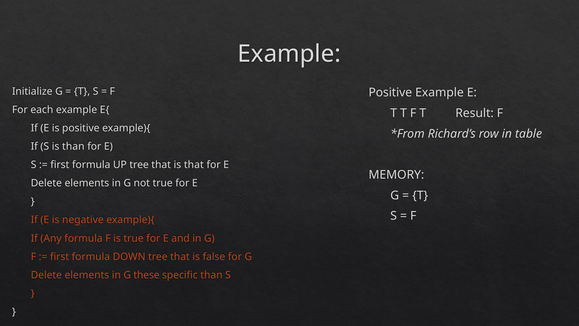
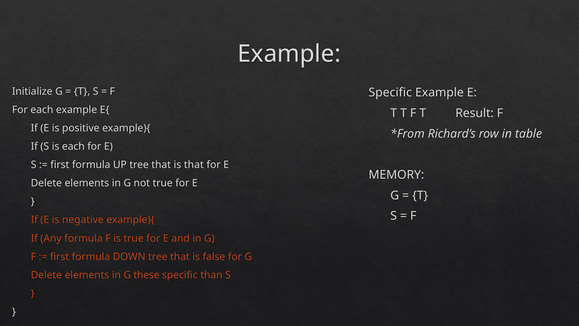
Positive: Positive -> Specific (390, 93)
is than: than -> each (73, 146)
